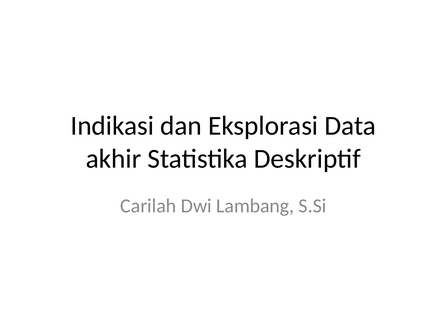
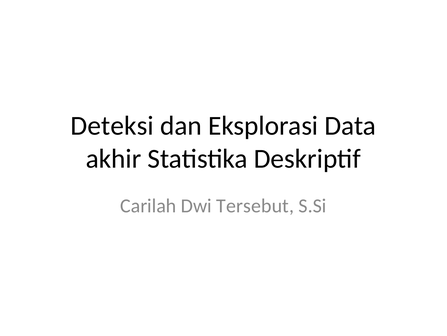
Indikasi: Indikasi -> Deteksi (112, 126)
Lambang: Lambang -> Tersebut (255, 206)
